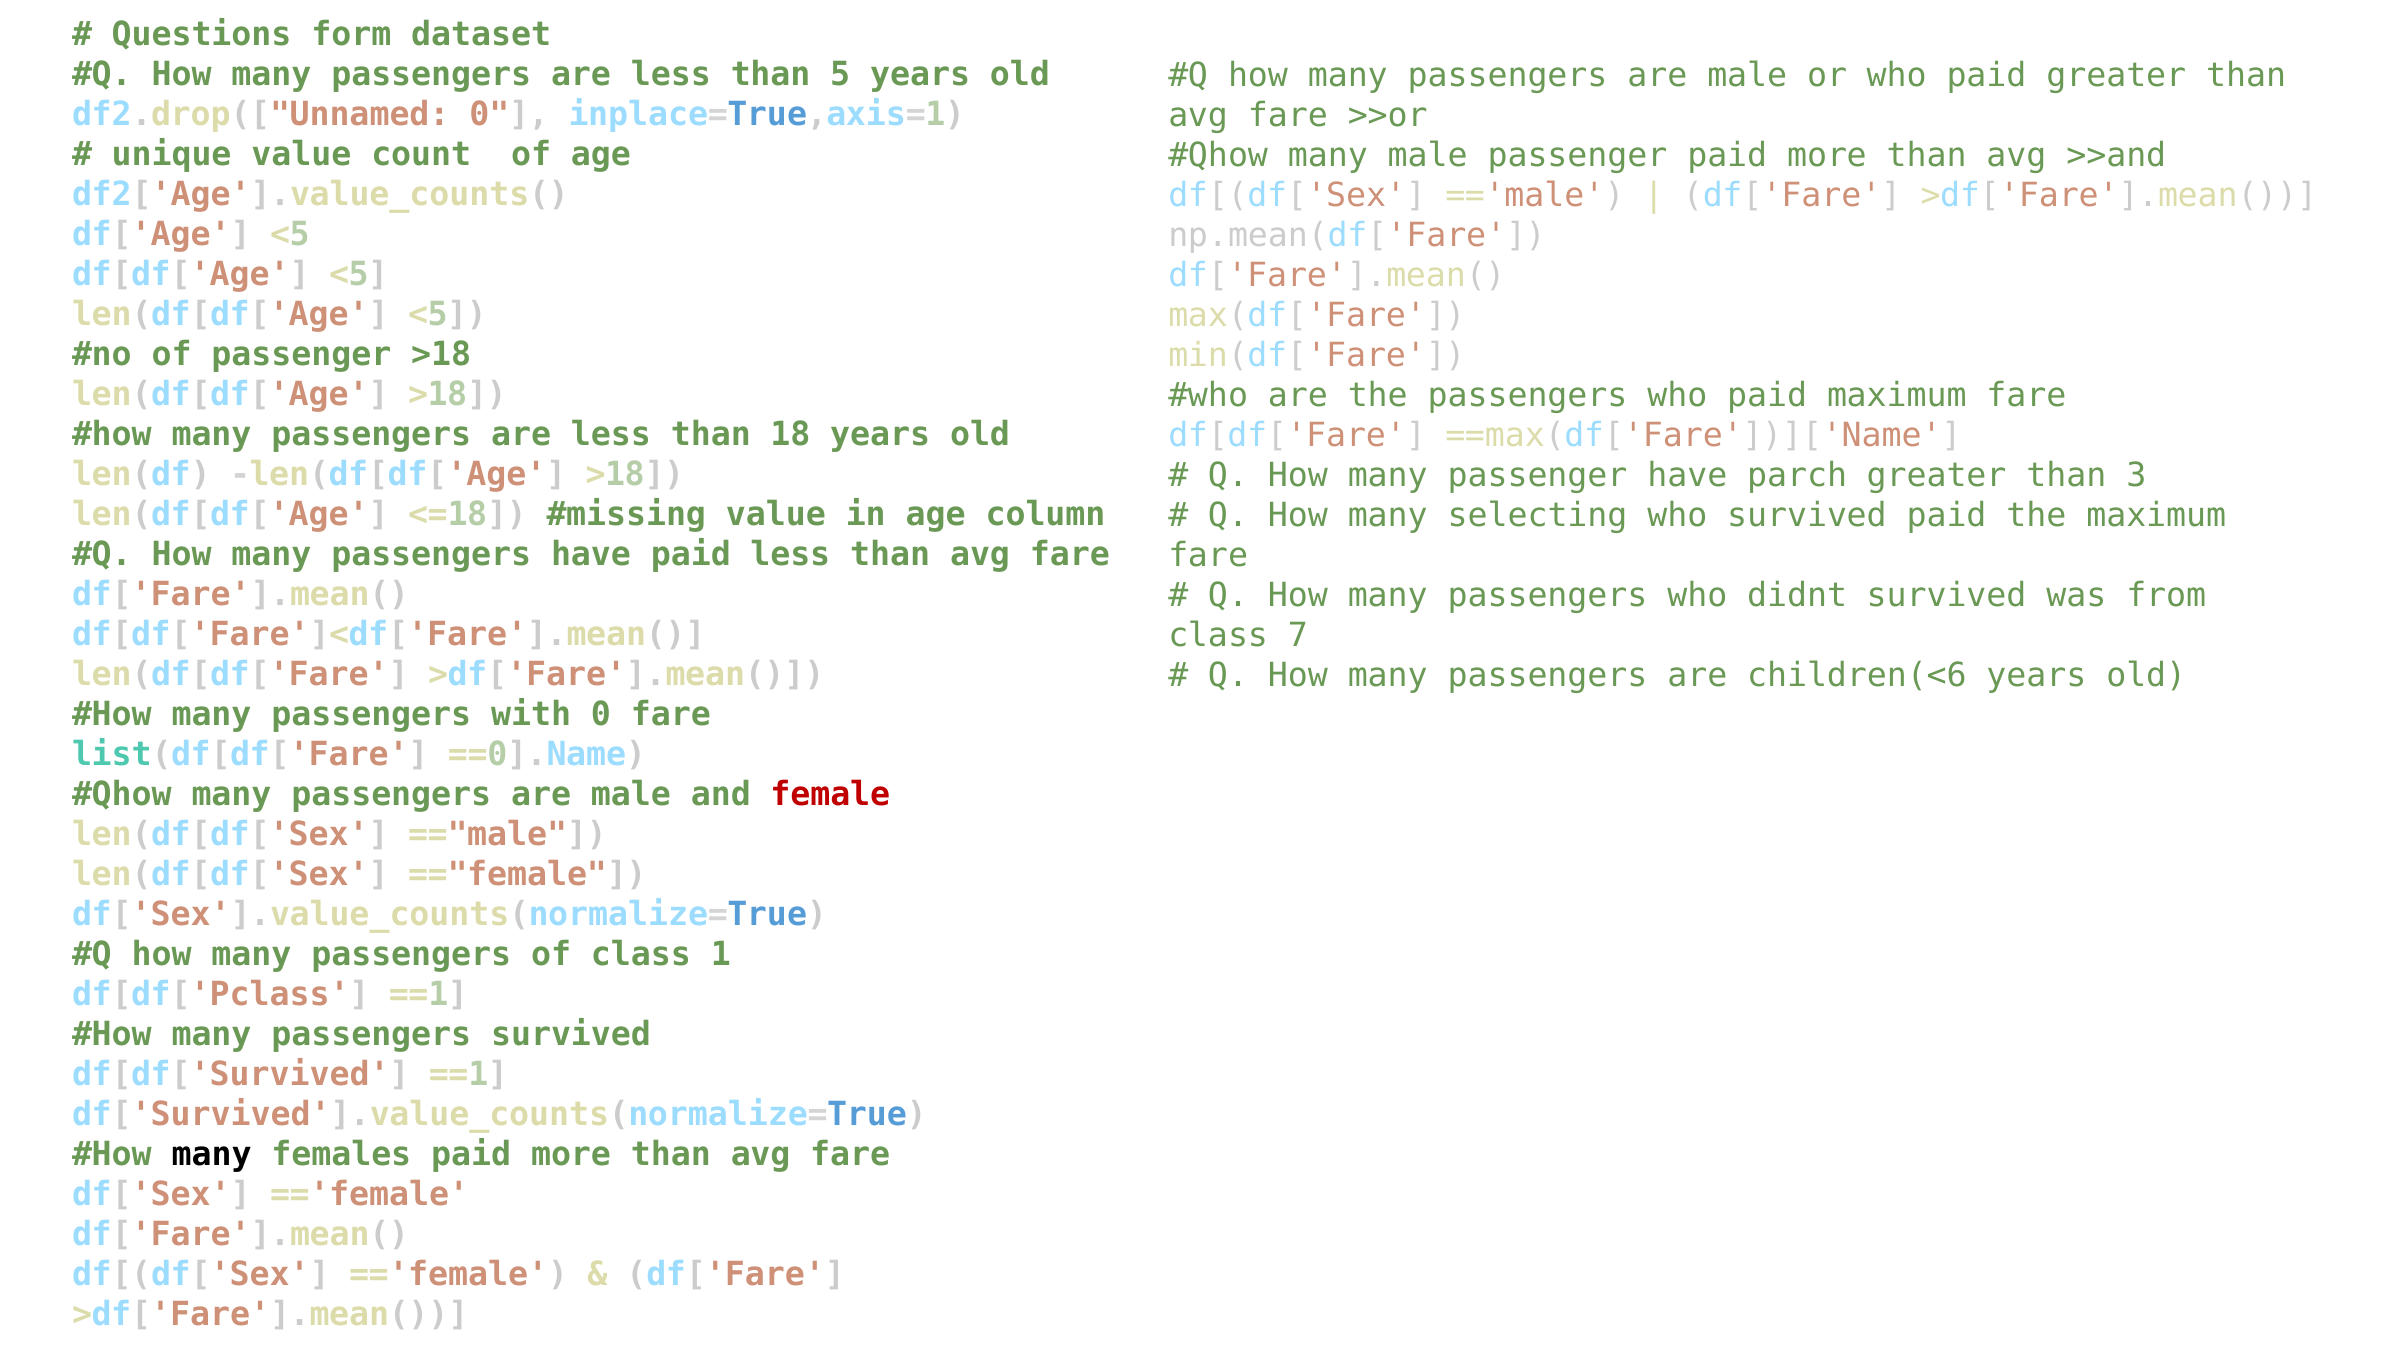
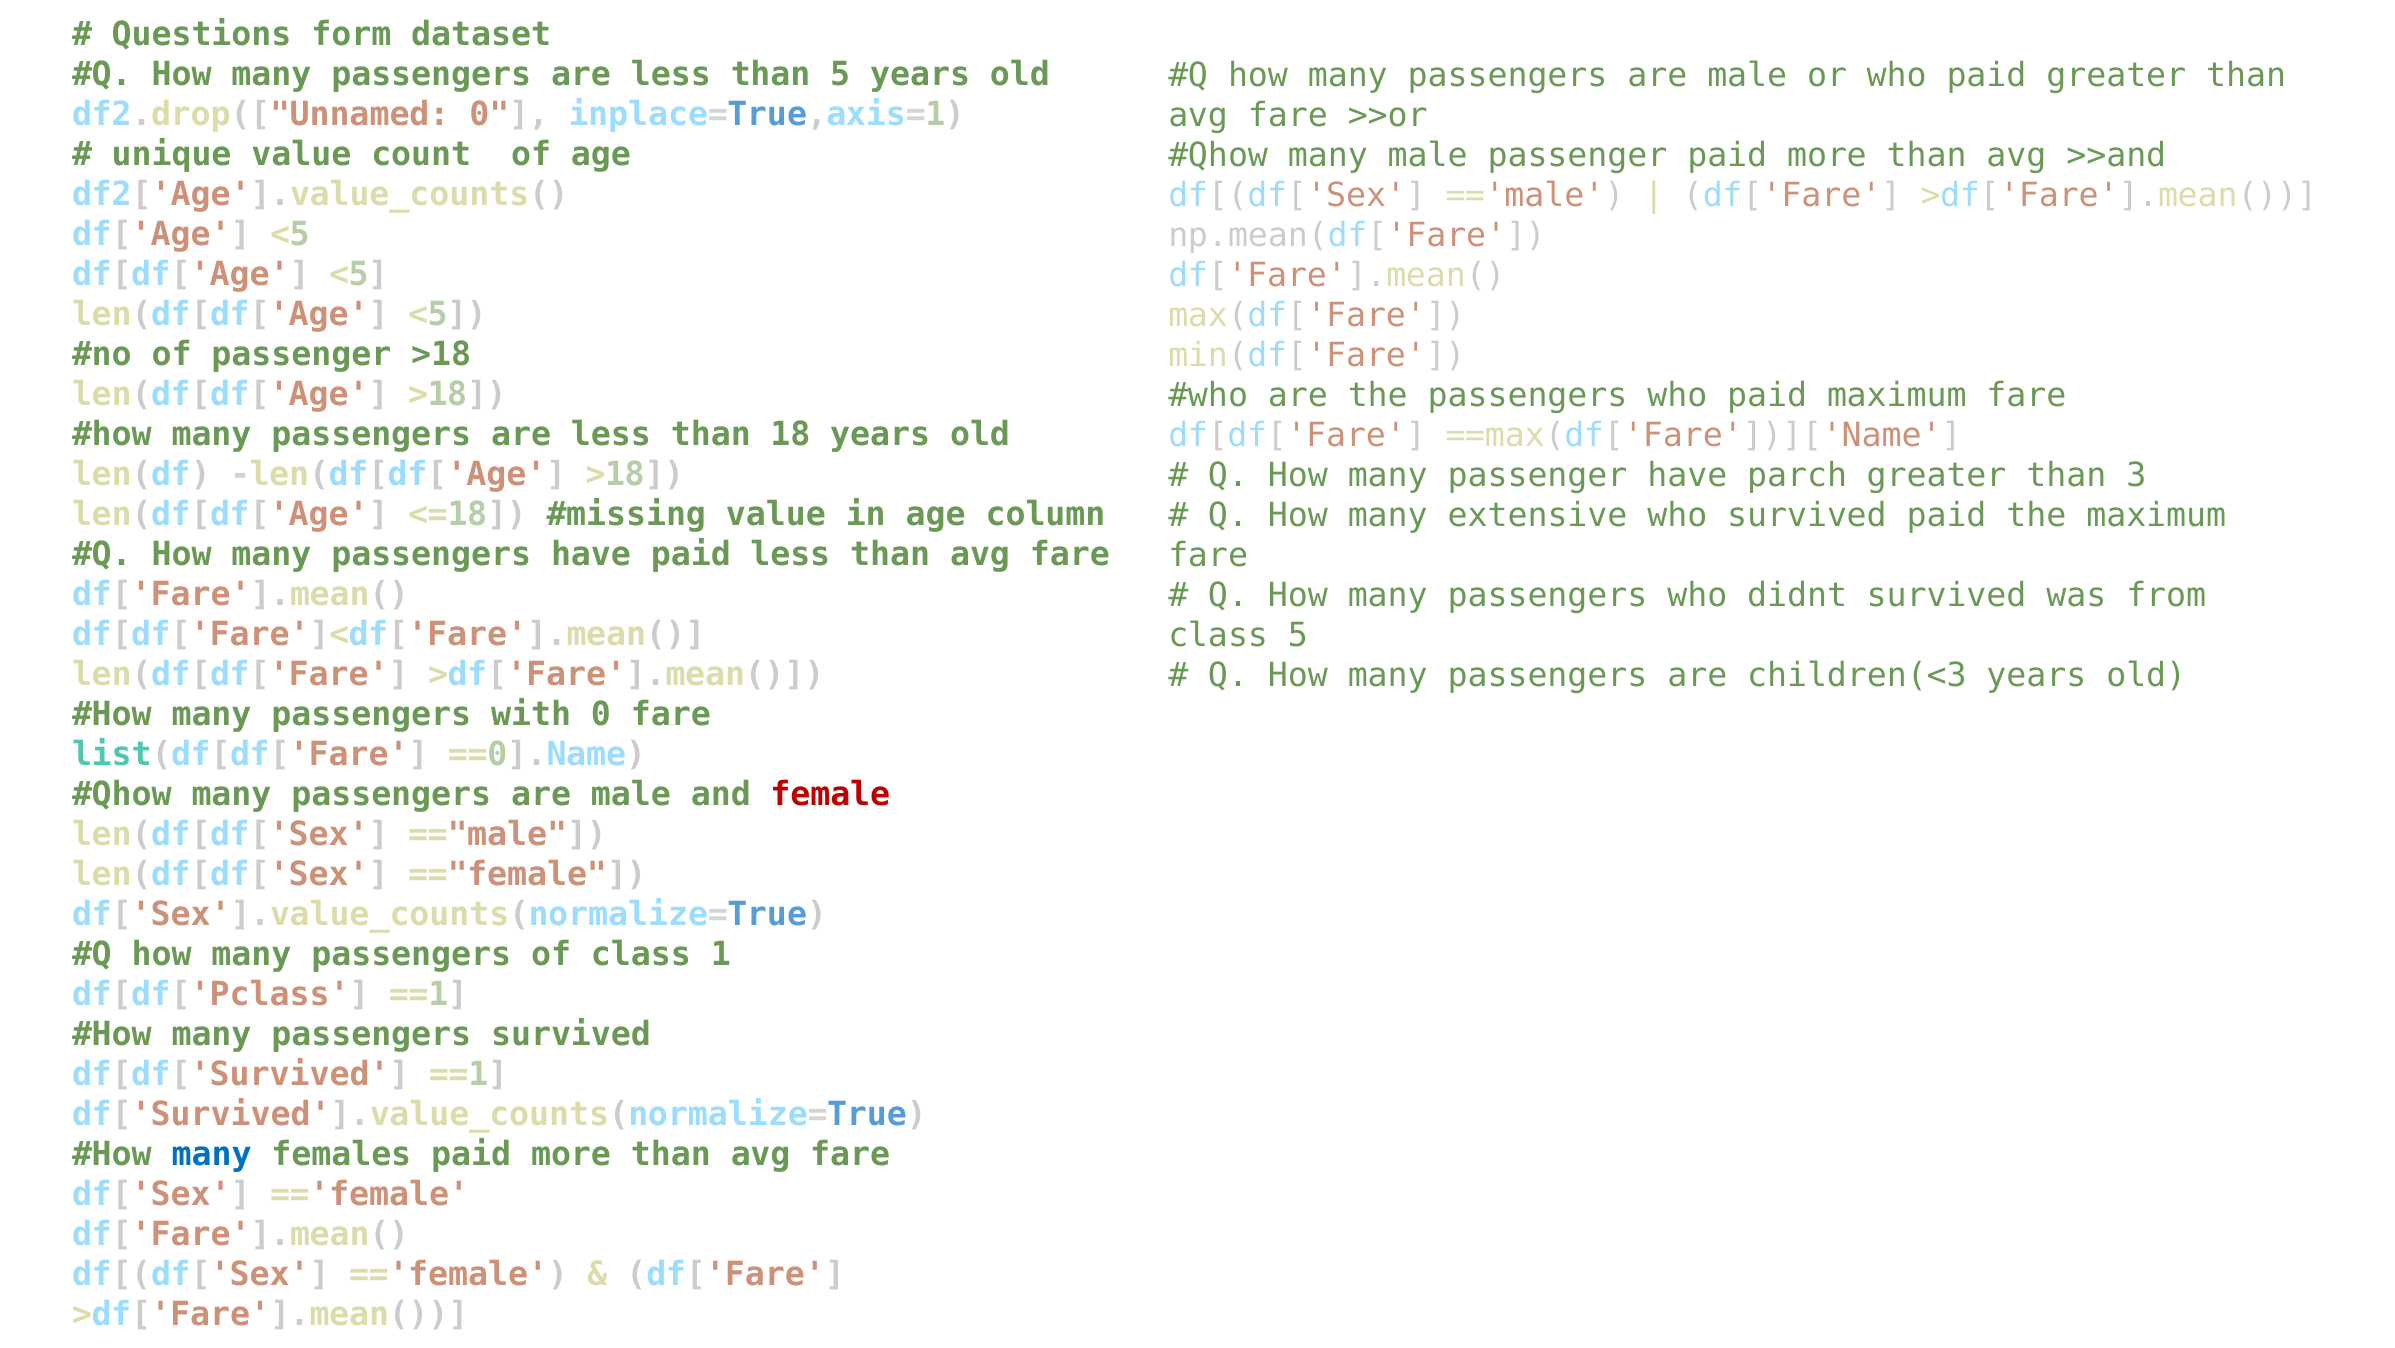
selecting: selecting -> extensive (1538, 516)
class 7: 7 -> 5 (1298, 635)
children(<6: children(<6 -> children(<3 (1857, 675)
many colour: black -> blue (212, 1153)
